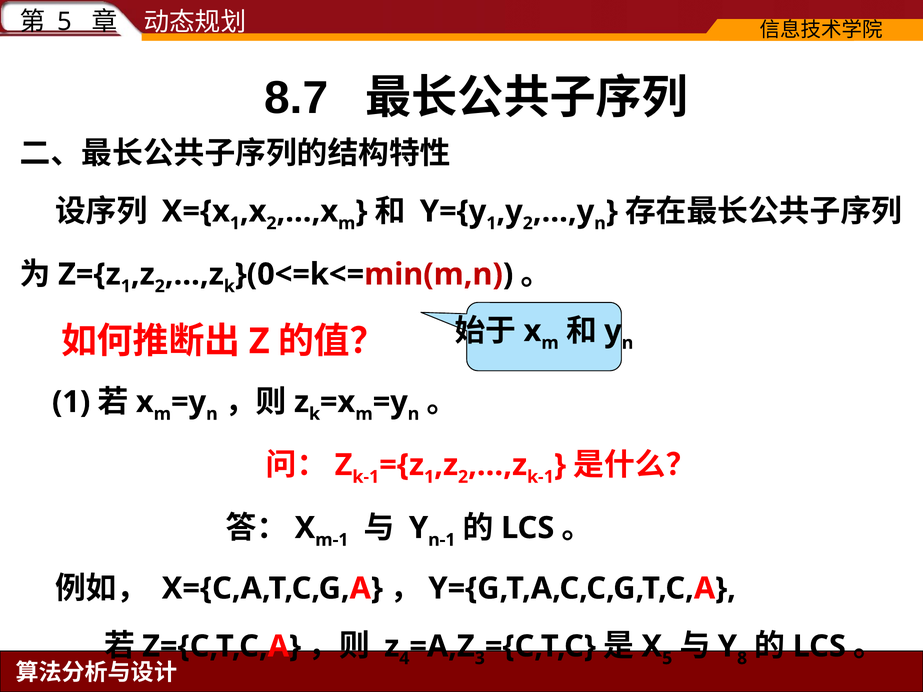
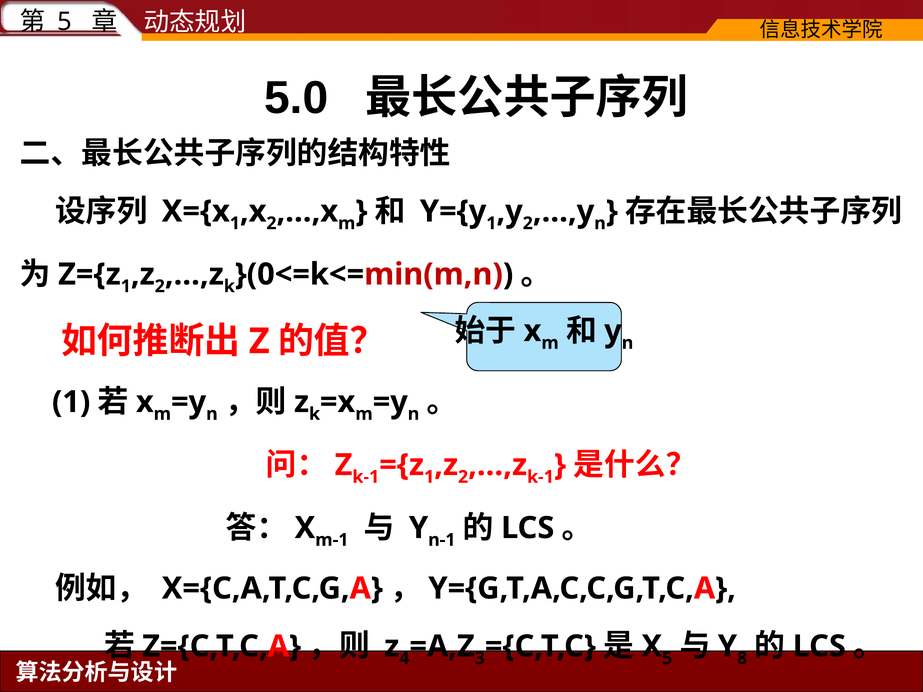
8.7: 8.7 -> 5.0 (296, 98)
